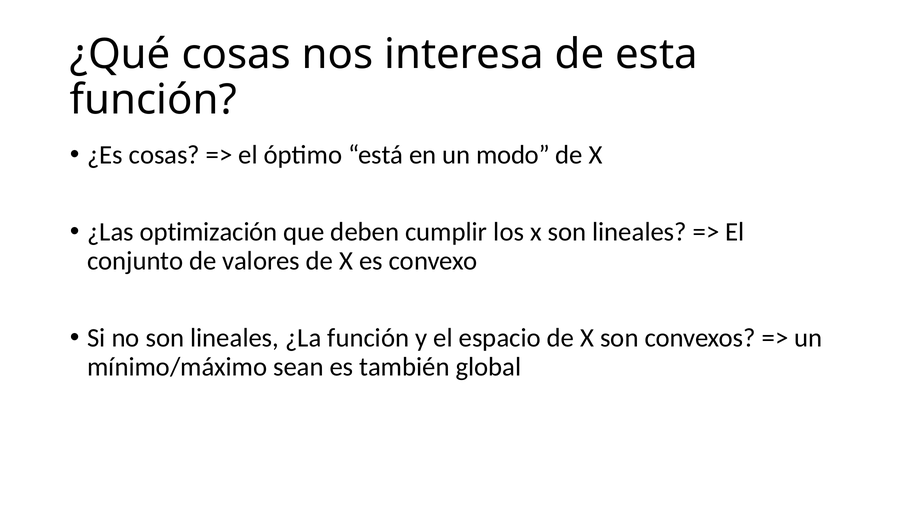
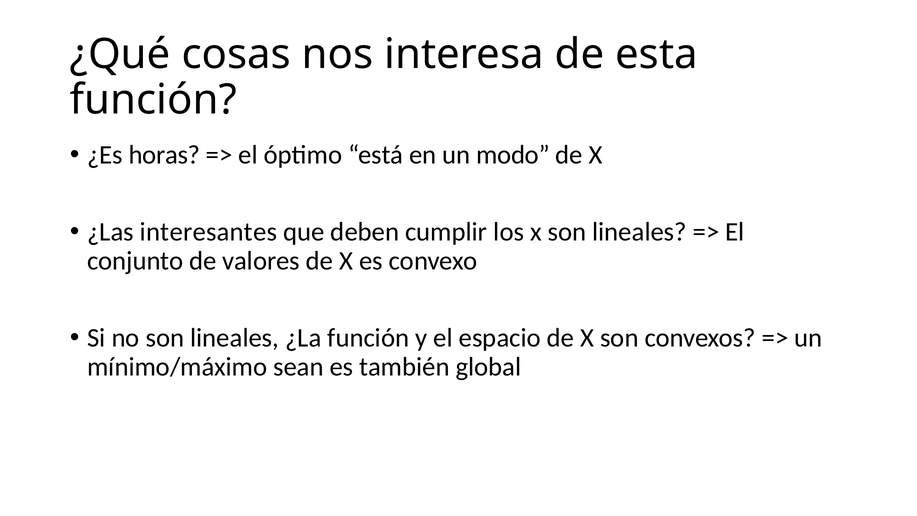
¿Es cosas: cosas -> horas (164, 155)
optimización: optimización -> interesantes (208, 232)
